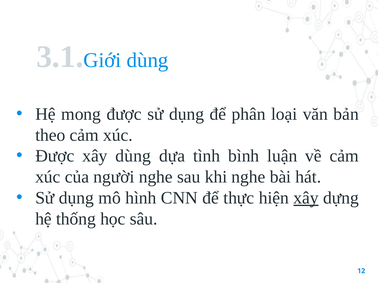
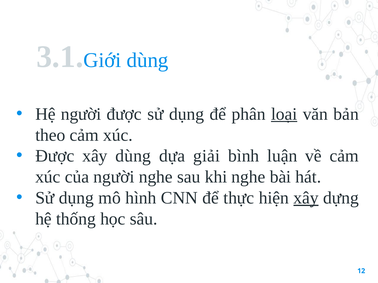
Hệ mong: mong -> người (81, 114)
loại underline: none -> present (284, 114)
tình: tình -> giải (207, 156)
